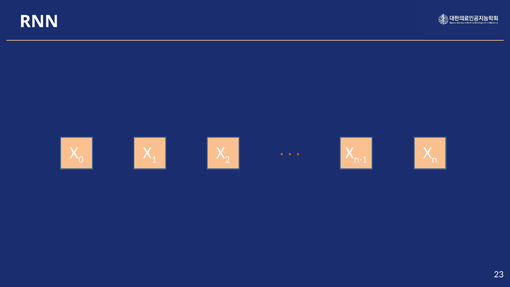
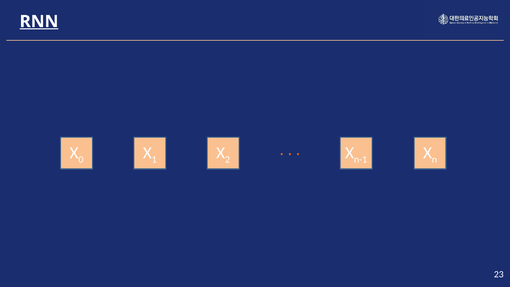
RNN underline: none -> present (39, 21)
